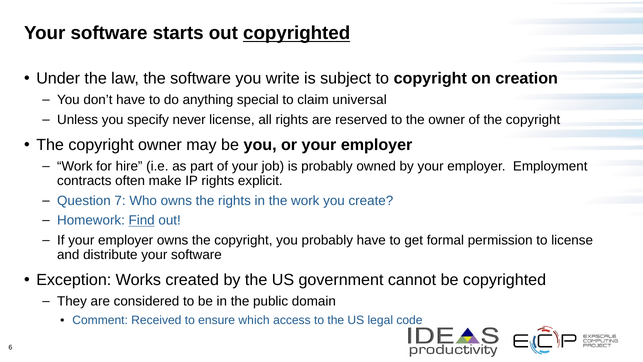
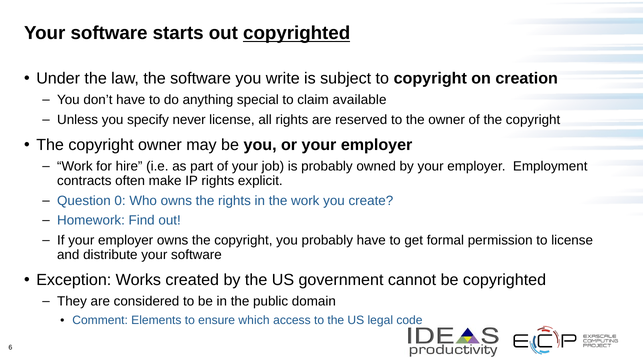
universal: universal -> available (360, 100)
7: 7 -> 0 (120, 201)
Find underline: present -> none (142, 220)
Received: Received -> Elements (156, 320)
